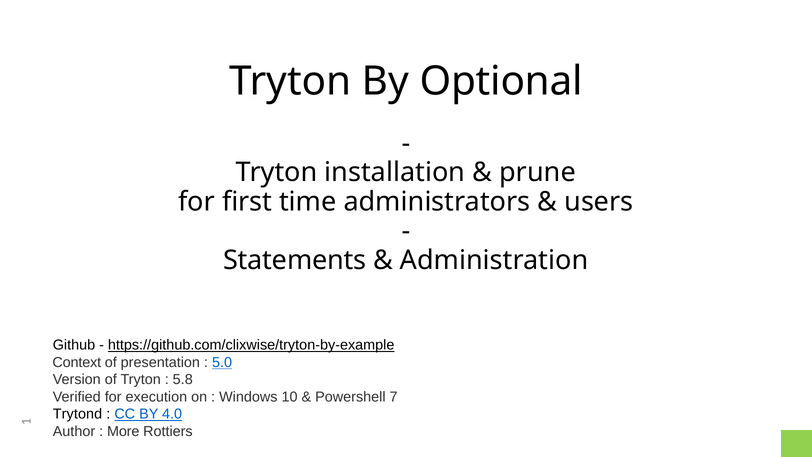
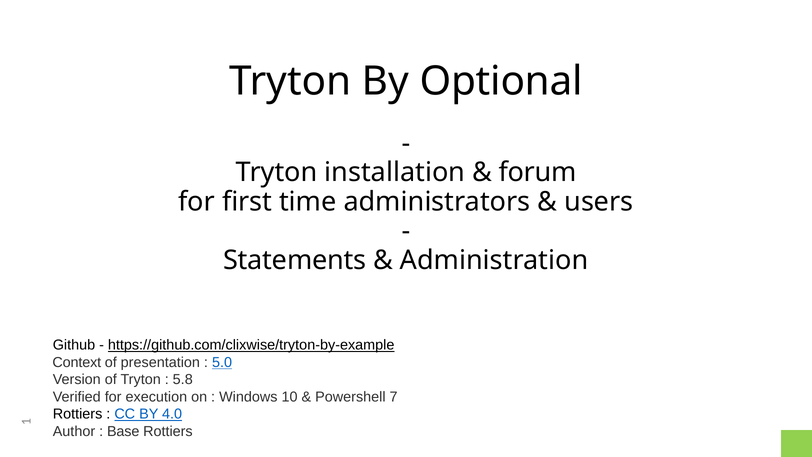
prune: prune -> forum (538, 172)
Trytond: Trytond -> Rottiers (78, 414)
More: More -> Base (123, 431)
